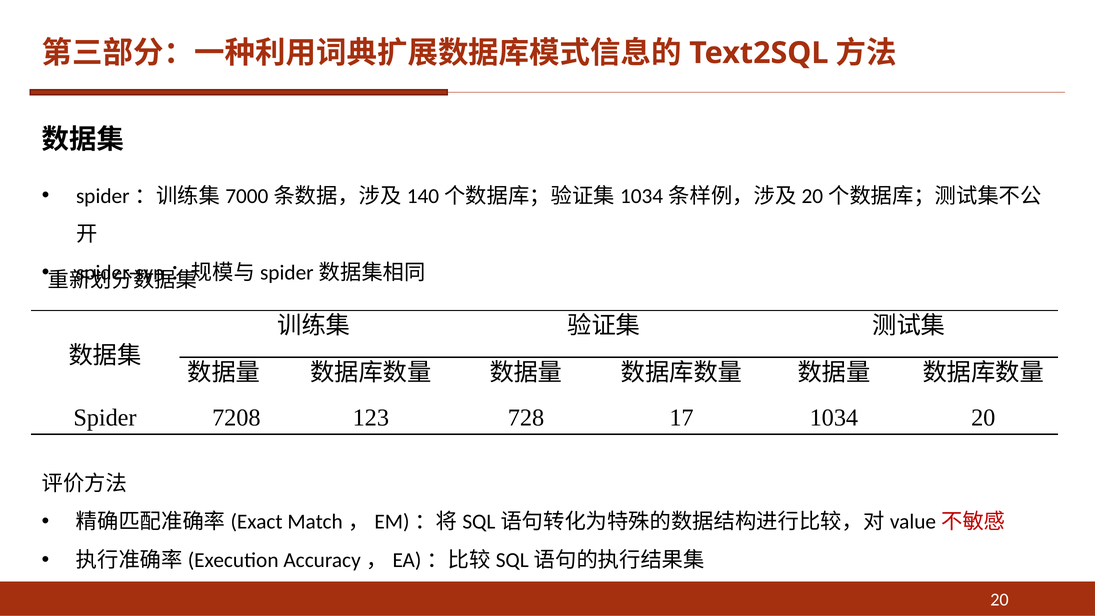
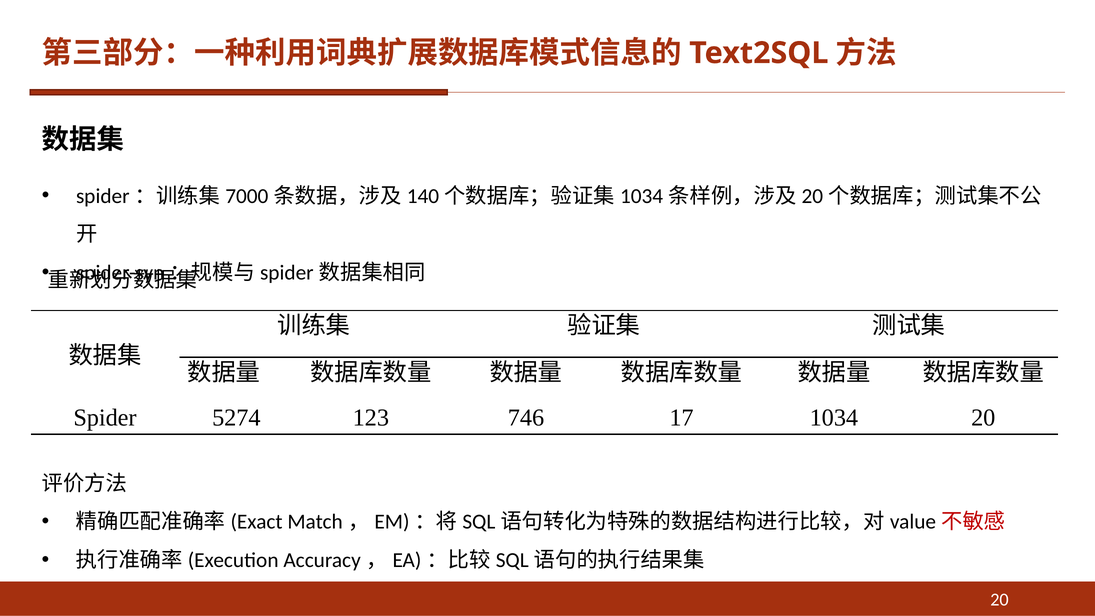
7208: 7208 -> 5274 (236, 418)
728: 728 -> 746 (526, 418)
